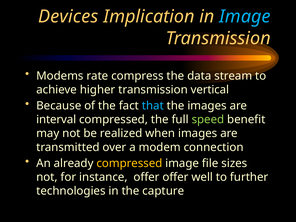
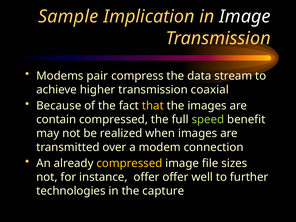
Devices: Devices -> Sample (68, 17)
Image colour: light blue -> white (245, 17)
rate: rate -> pair (97, 76)
vertical: vertical -> coaxial (210, 90)
that colour: light blue -> yellow (153, 106)
interval: interval -> contain (56, 120)
